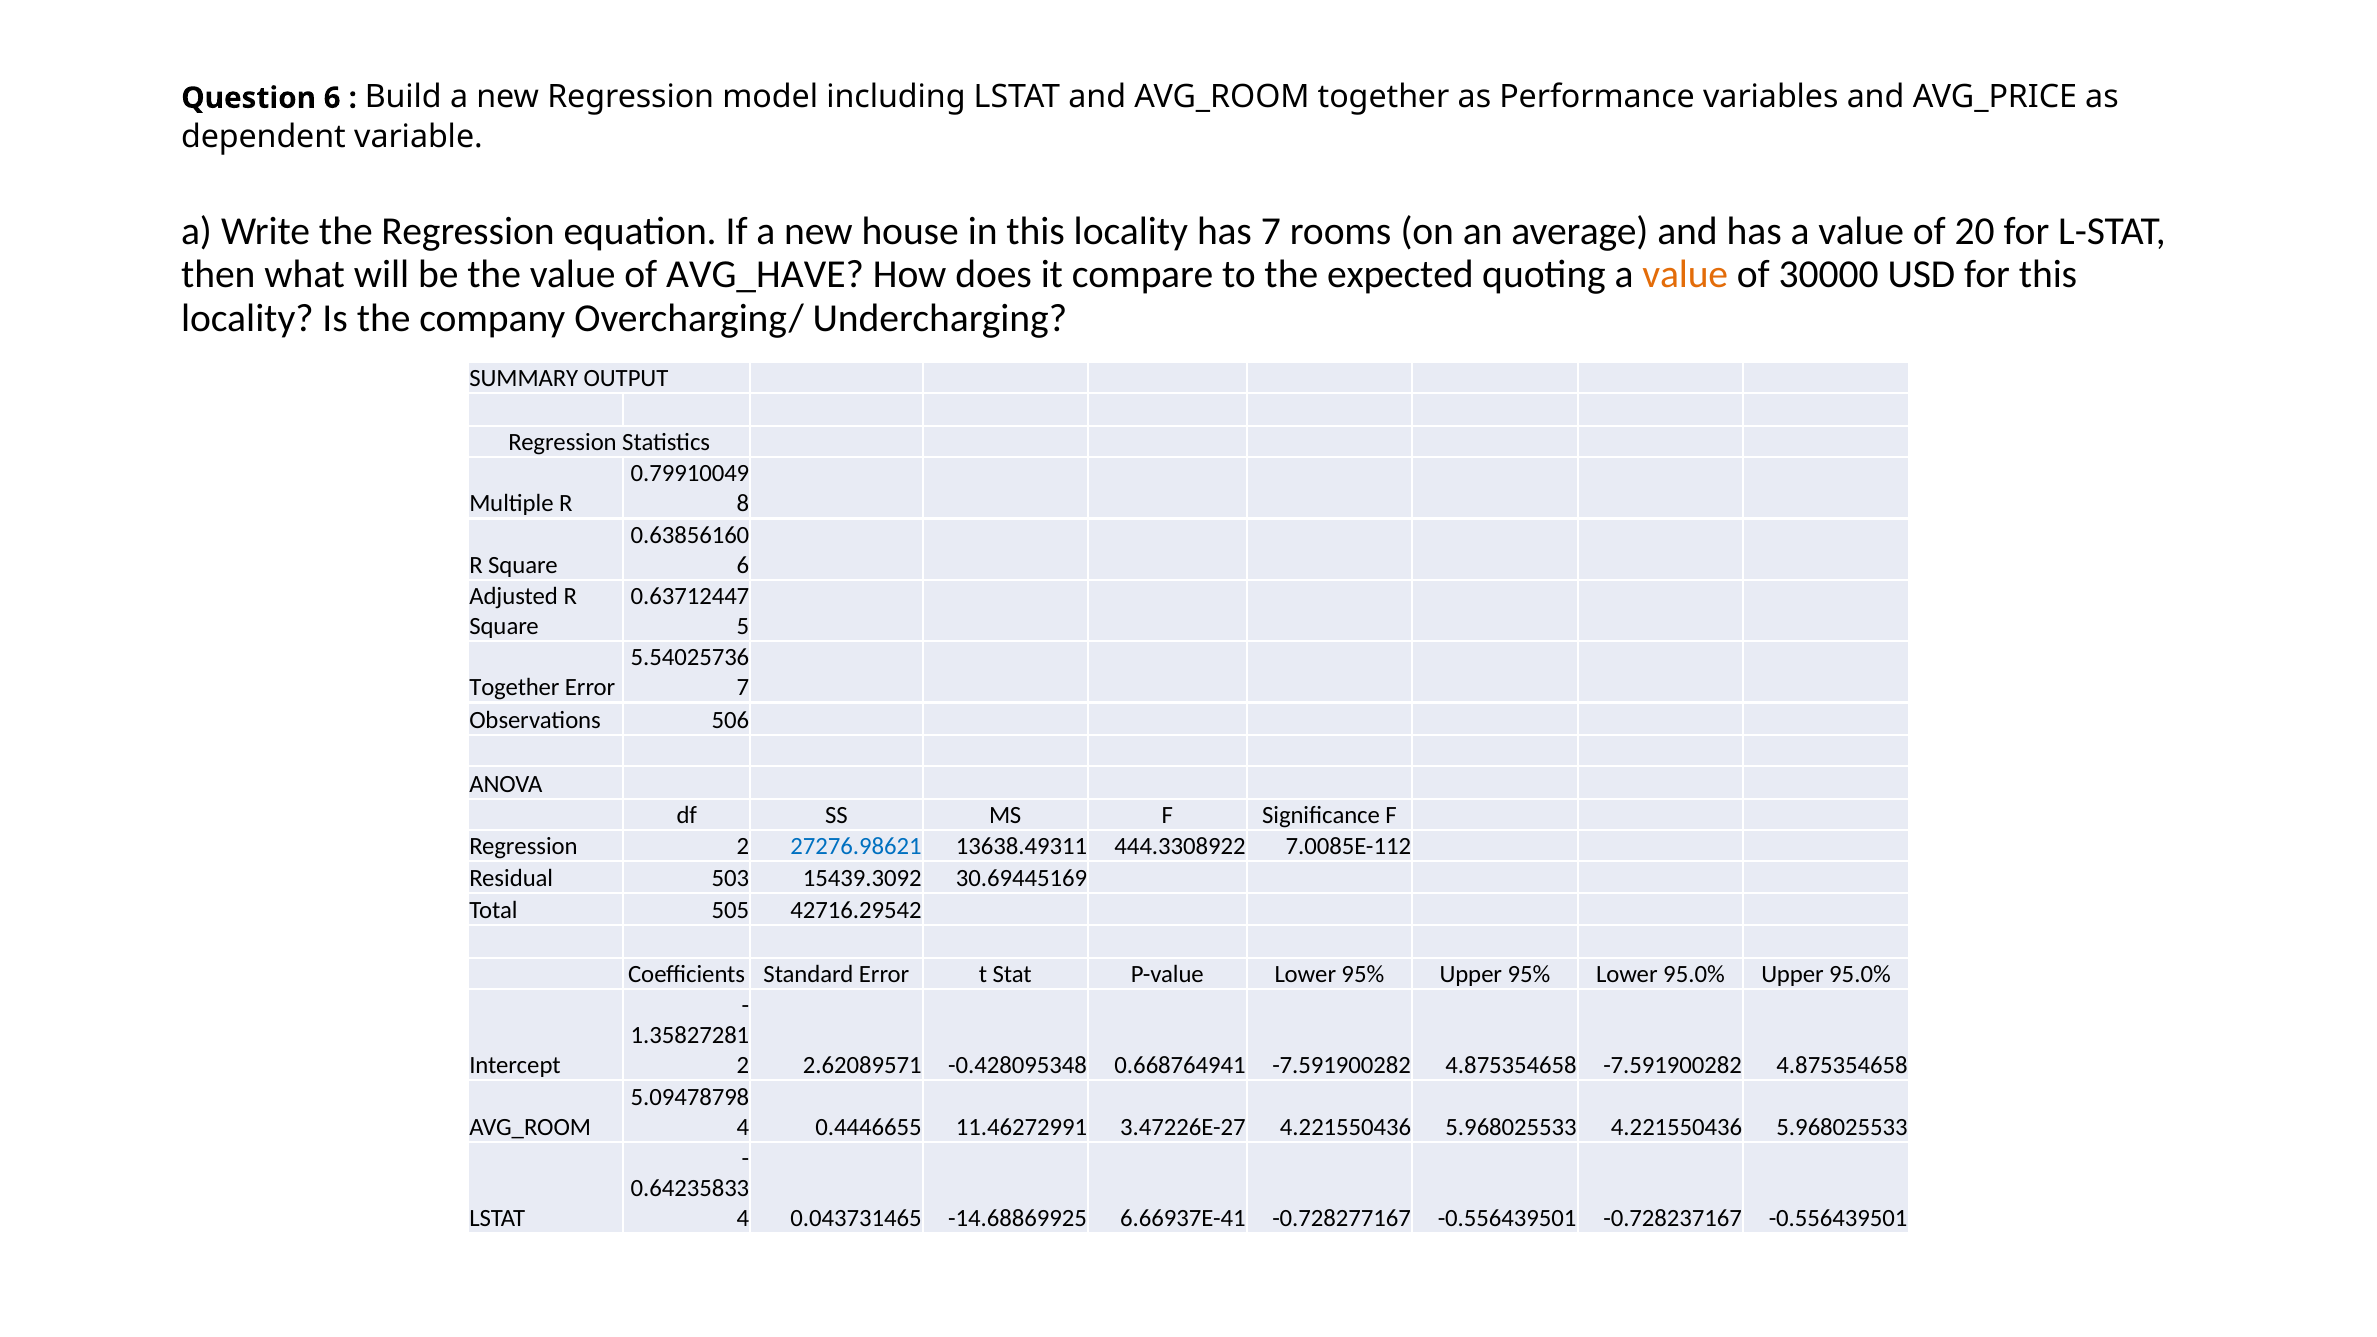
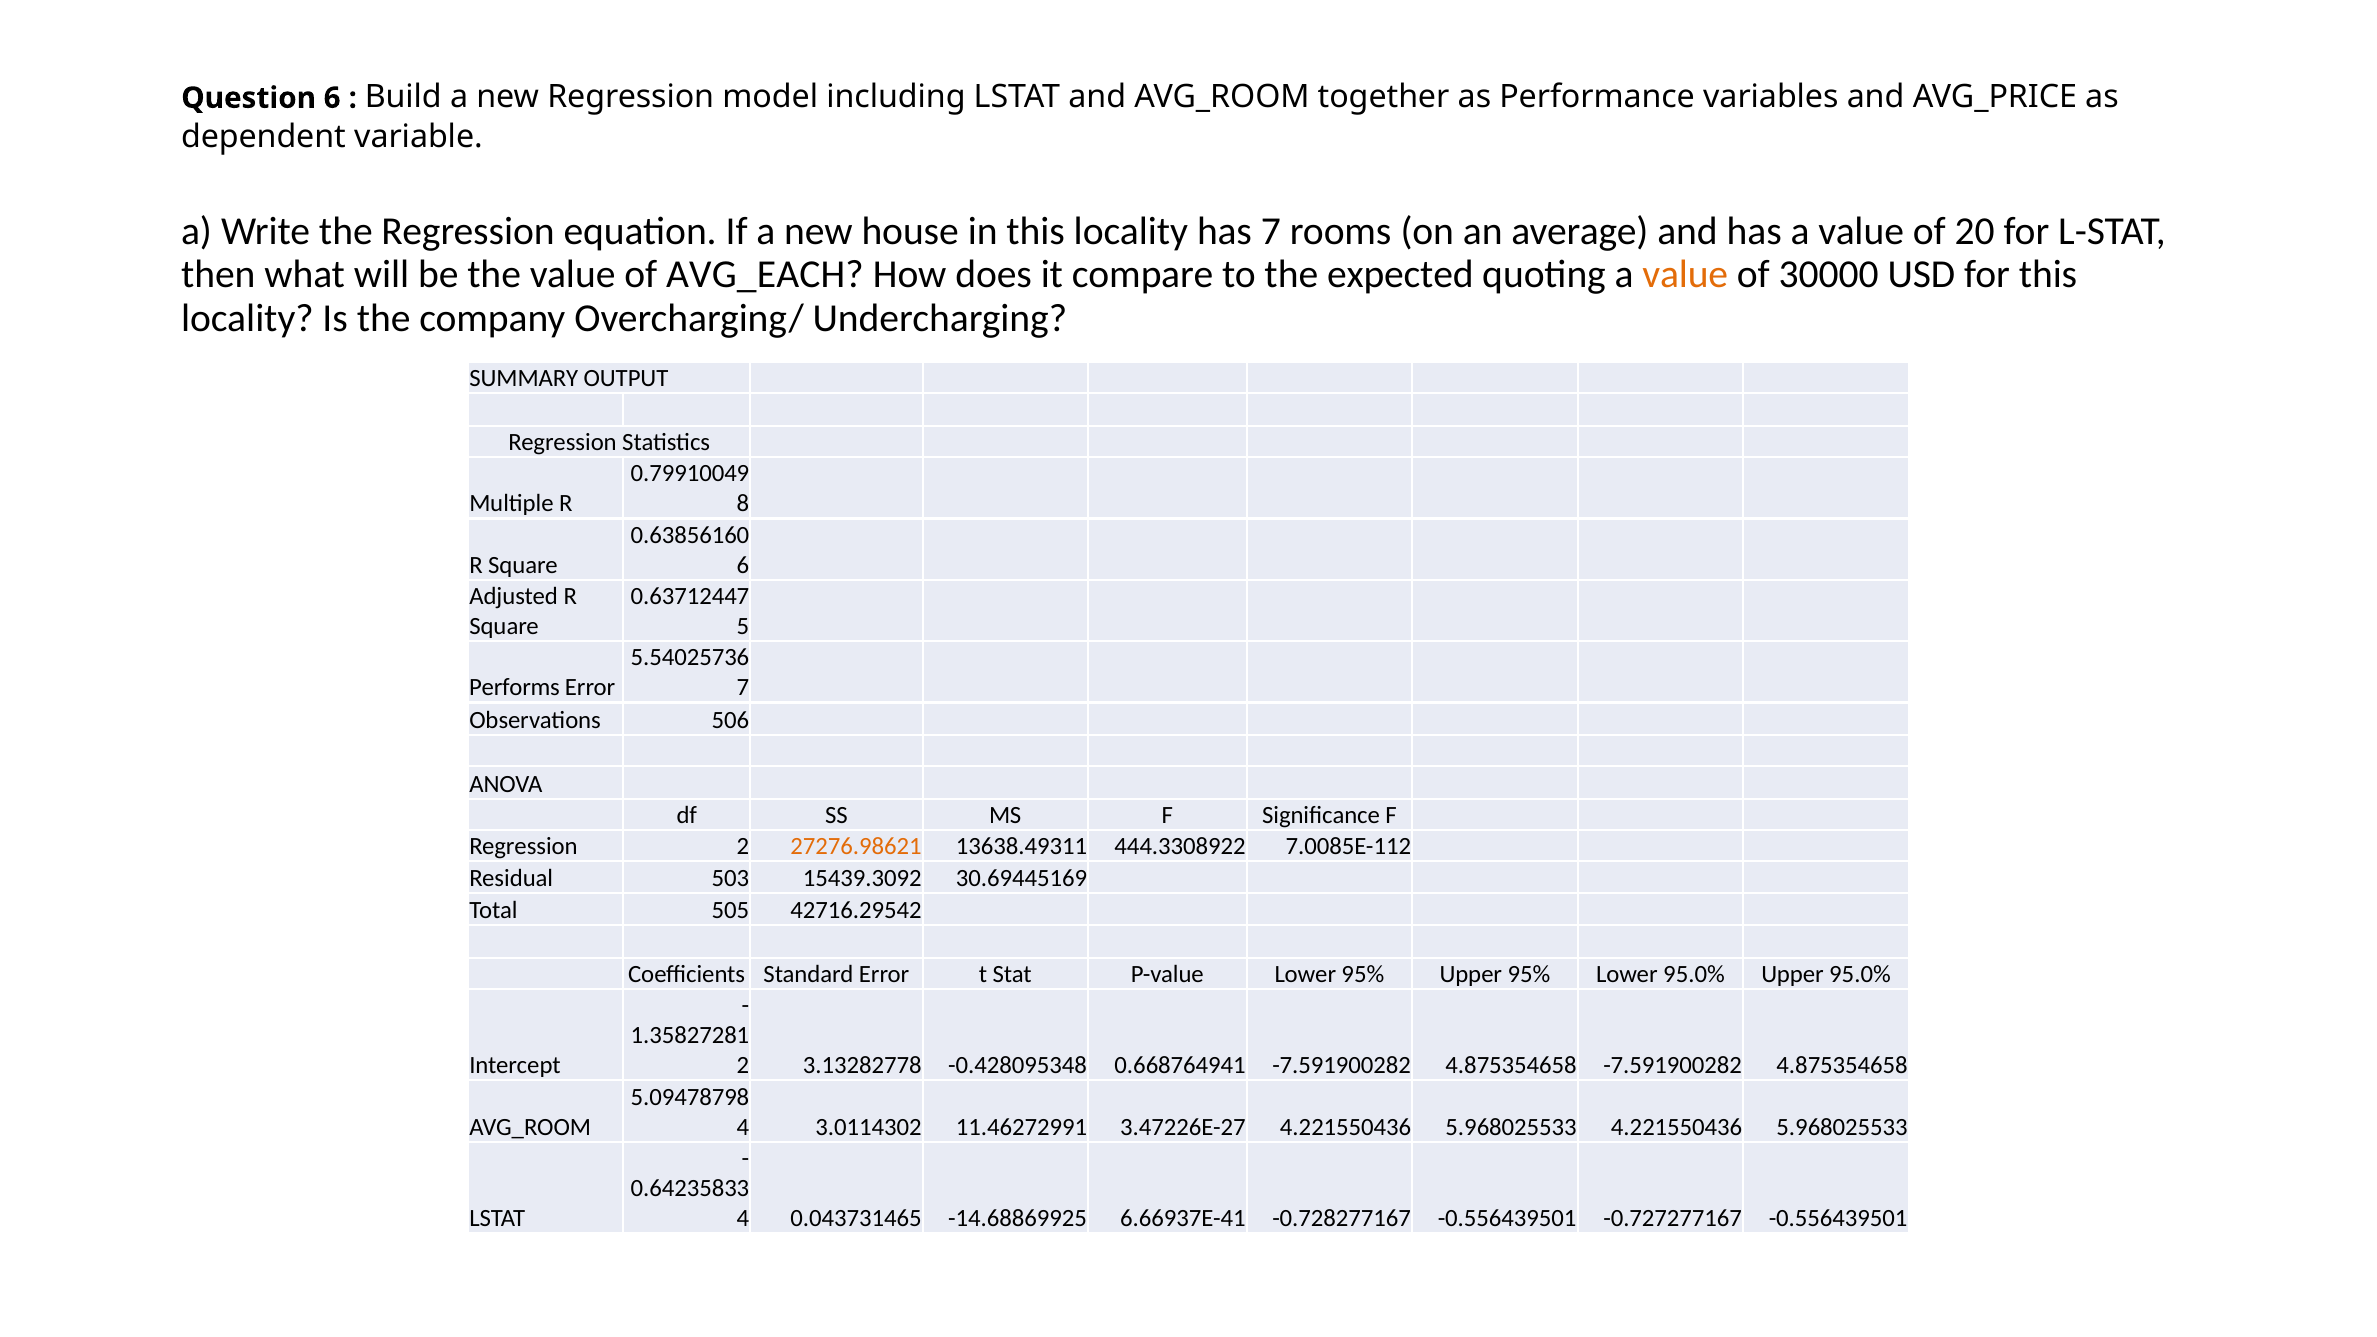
AVG_HAVE: AVG_HAVE -> AVG_EACH (765, 275)
Together: Together -> Performs (514, 688)
27276.98621 colour: blue -> orange (856, 847)
2.62089571: 2.62089571 -> 3.13282778 (862, 1066)
0.4446655: 0.4446655 -> 3.0114302 (869, 1127)
-0.728237167: -0.728237167 -> -0.727277167 (1673, 1218)
